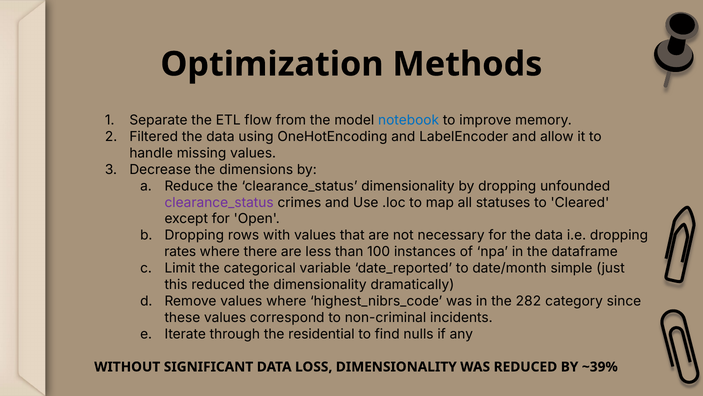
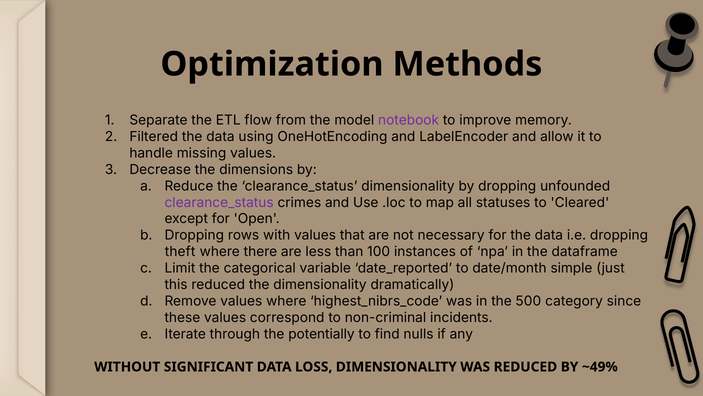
notebook colour: blue -> purple (409, 120)
rates: rates -> theft (180, 252)
282: 282 -> 500 (528, 301)
residential: residential -> potentially (321, 334)
~39%: ~39% -> ~49% (600, 366)
